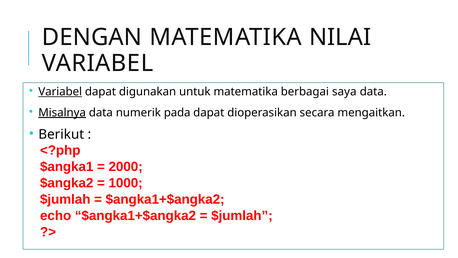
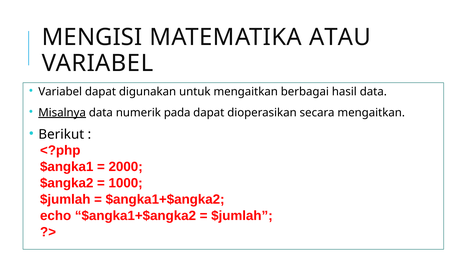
DENGAN: DENGAN -> MENGISI (92, 37)
NILAI: NILAI -> ATAU (340, 37)
Variabel underline: present -> none (60, 92)
untuk matematika: matematika -> mengaitkan (246, 92)
saya: saya -> hasil (344, 92)
